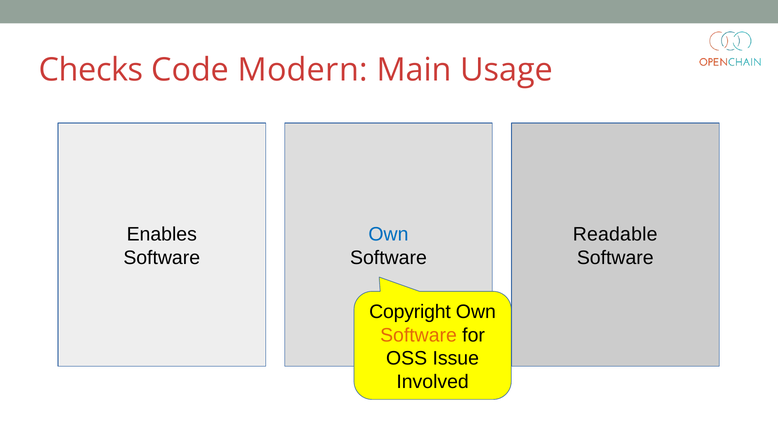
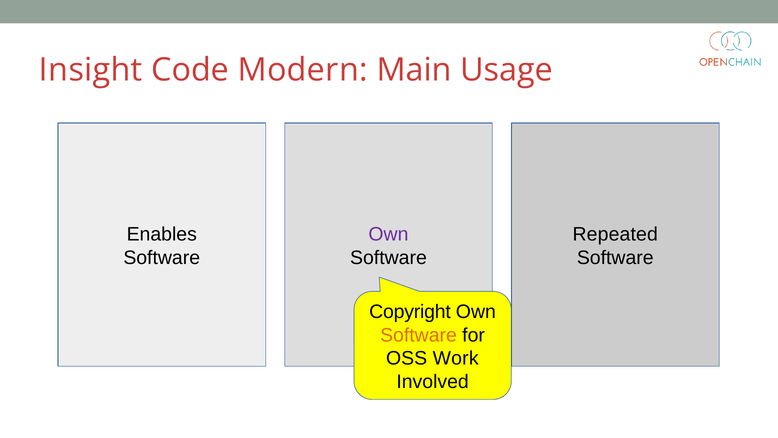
Checks: Checks -> Insight (91, 70)
Own colour: blue -> purple (388, 234)
Readable: Readable -> Repeated (615, 234)
Issue: Issue -> Work (456, 358)
